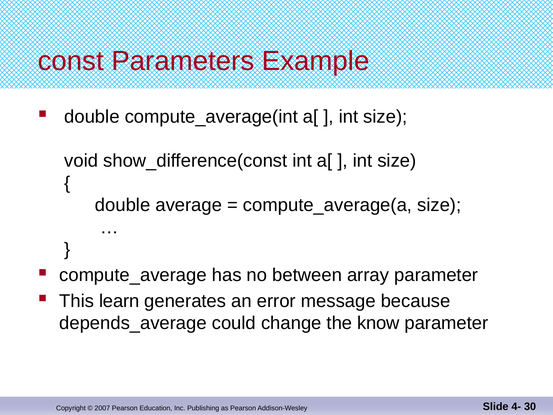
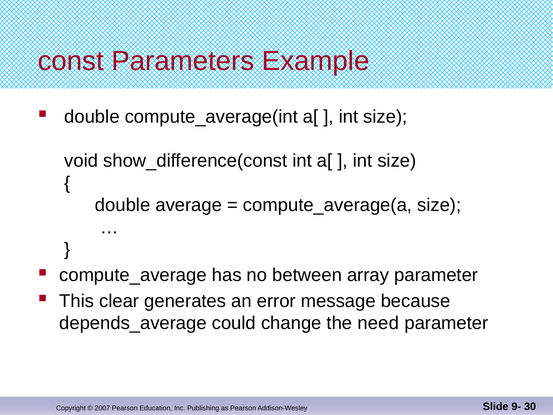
learn: learn -> clear (119, 301)
know: know -> need (378, 323)
4-: 4- -> 9- (516, 406)
